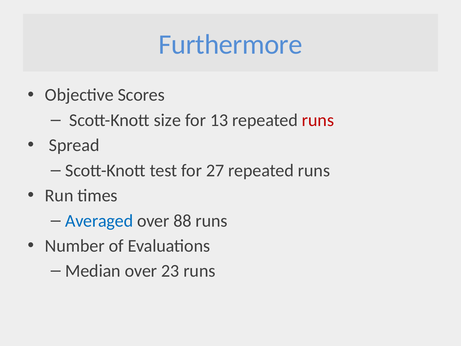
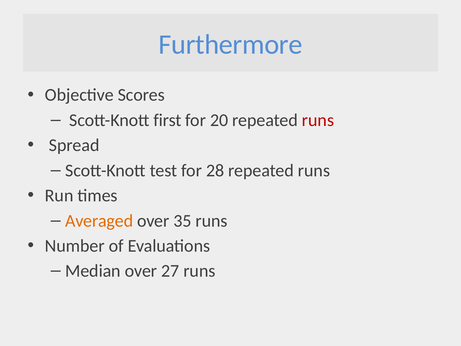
size: size -> first (168, 120)
13: 13 -> 20 (219, 120)
27: 27 -> 28 (215, 170)
Averaged colour: blue -> orange (99, 221)
88: 88 -> 35 (182, 221)
23: 23 -> 27 (170, 271)
